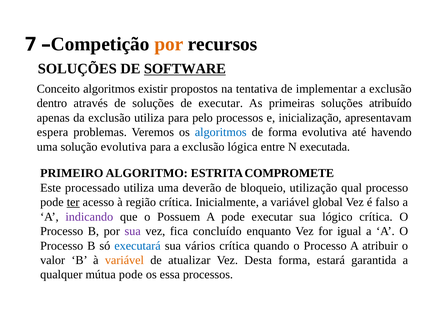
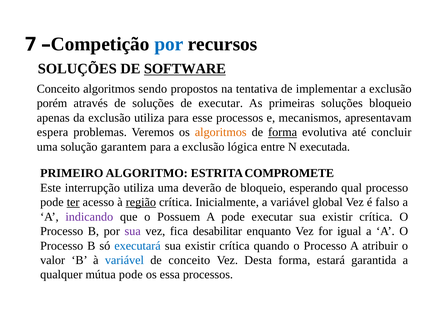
por colour: orange -> blue (169, 44)
existir: existir -> sendo (153, 89)
dentro: dentro -> porém (52, 103)
soluções atribuído: atribuído -> bloqueio (390, 103)
pelo: pelo -> esse (202, 118)
inicialização: inicialização -> mecanismos (310, 118)
algoritmos colour: blue -> orange (221, 132)
forma underline: none -> present (283, 132)
havendo: havendo -> concluir (391, 132)
solução evolutiva: evolutiva -> garantem (124, 147)
processado: processado -> interrupção (92, 188)
utilização: utilização -> esperando (314, 188)
região underline: none -> present (141, 202)
executar sua lógico: lógico -> existir (337, 217)
concluído: concluído -> desabilitar (217, 231)
vários: vários -> existir (200, 246)
variável colour: orange -> blue (124, 260)
de atualizar: atualizar -> conceito (189, 260)
